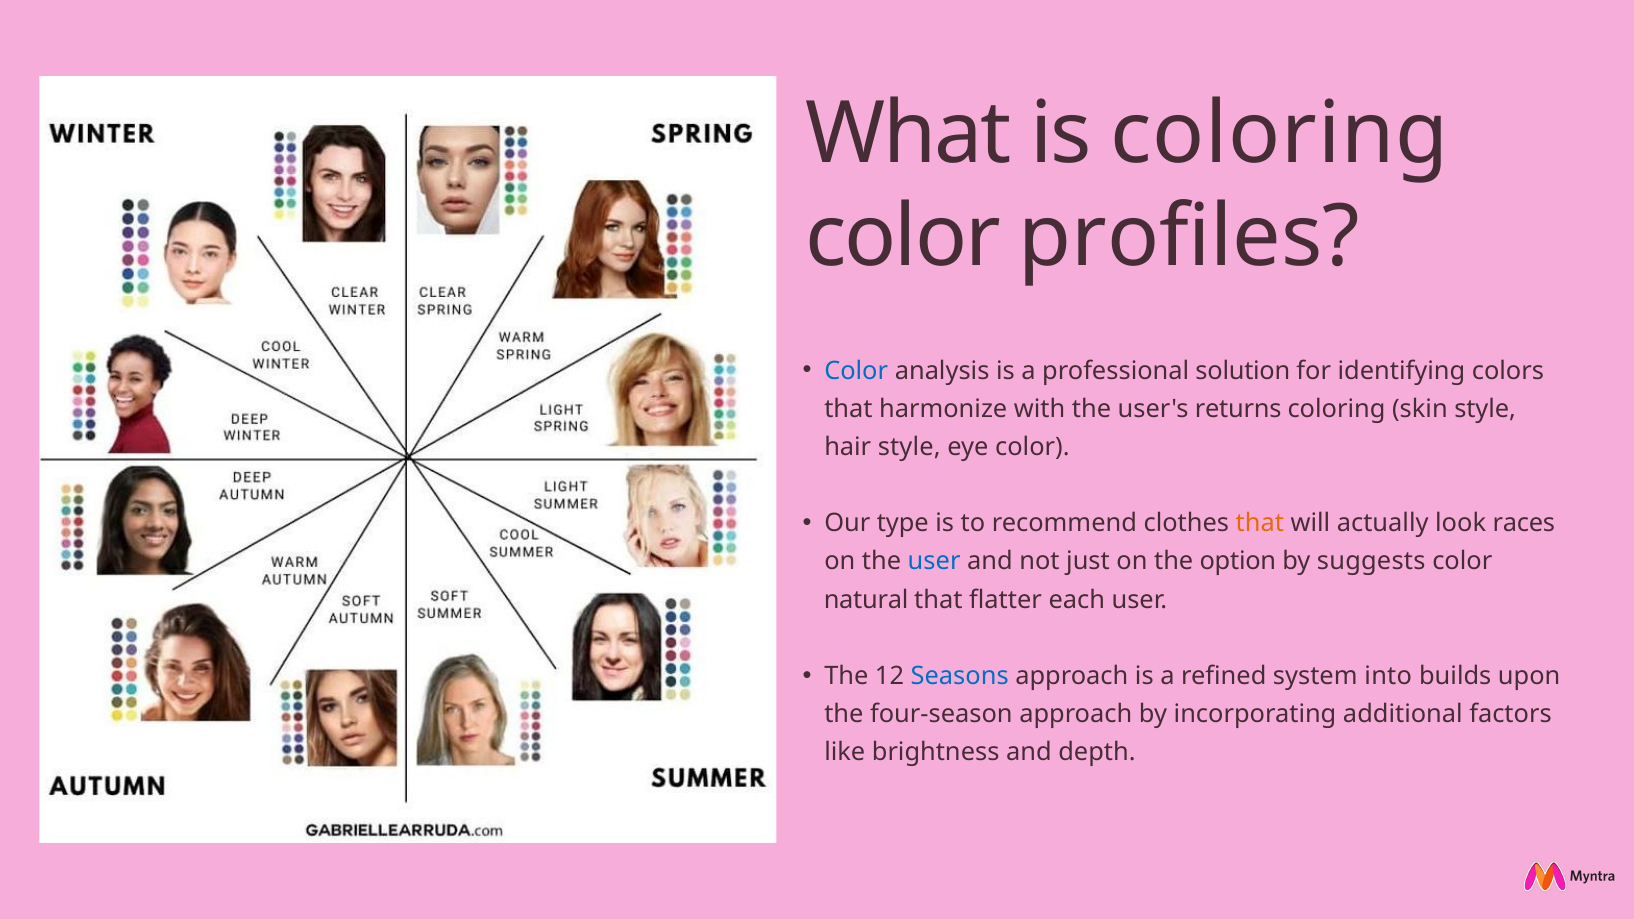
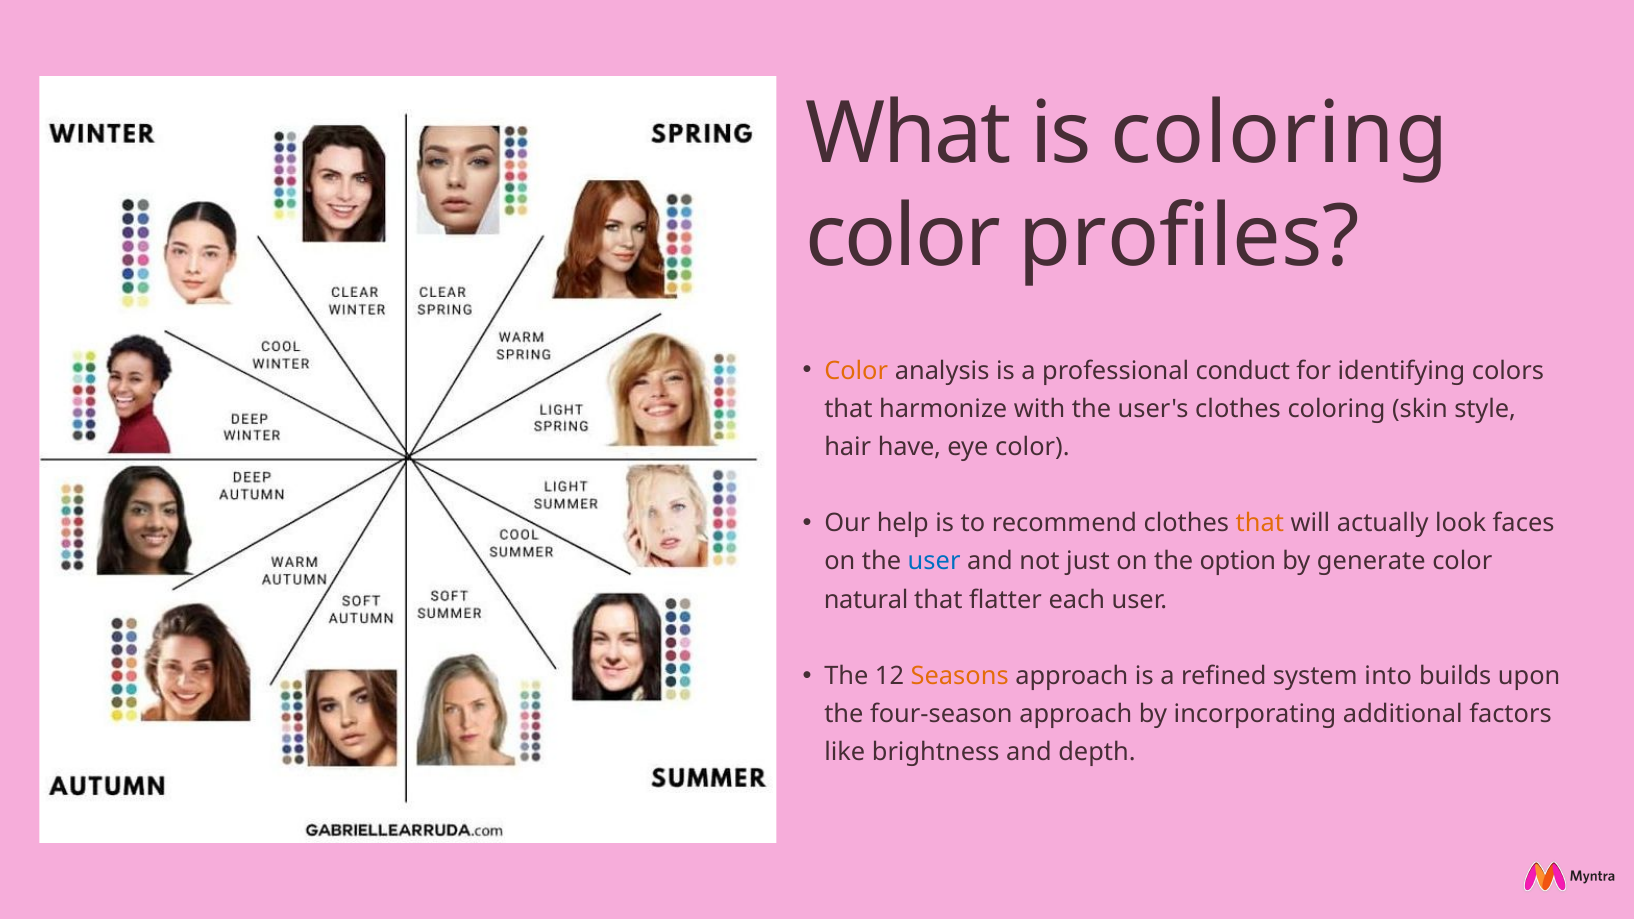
Color colour: blue -> orange (856, 371)
solution: solution -> conduct (1243, 371)
user's returns: returns -> clothes (1238, 409)
hair style: style -> have (909, 447)
type: type -> help (903, 523)
races: races -> faces (1524, 523)
suggests: suggests -> generate (1371, 562)
Seasons colour: blue -> orange (960, 676)
